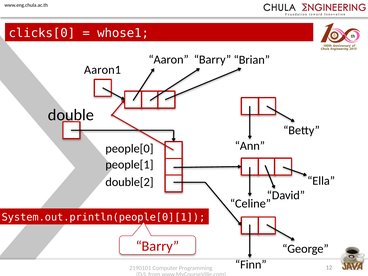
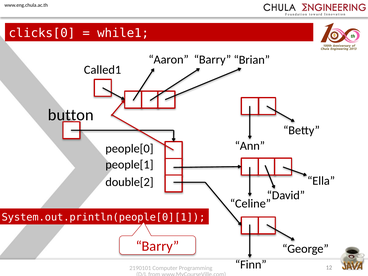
whose1: whose1 -> while1 (123, 33)
Aaron1: Aaron1 -> Called1 (103, 70)
double: double -> button (71, 115)
